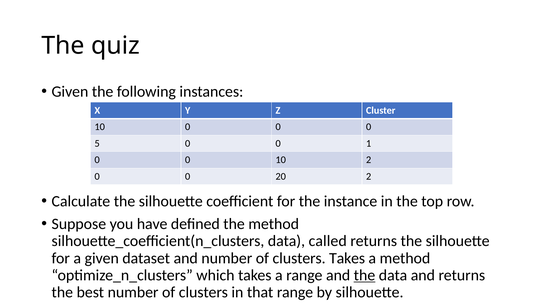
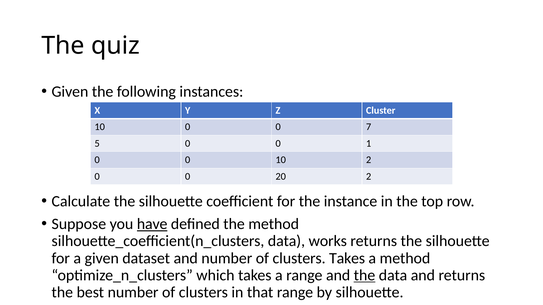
0 0 0: 0 -> 7 (369, 127)
have underline: none -> present (152, 224)
called: called -> works (328, 241)
